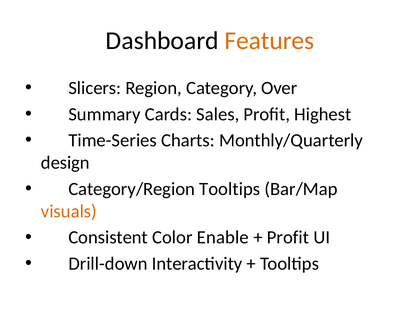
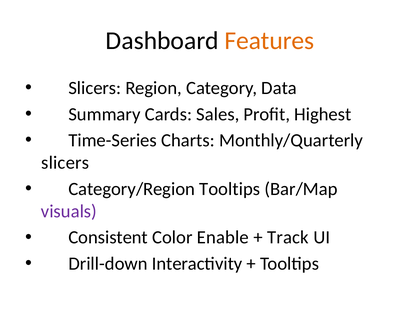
Over: Over -> Data (279, 88)
design: design -> slicers (65, 163)
visuals colour: orange -> purple (69, 211)
Profit: Profit -> Track (288, 237)
